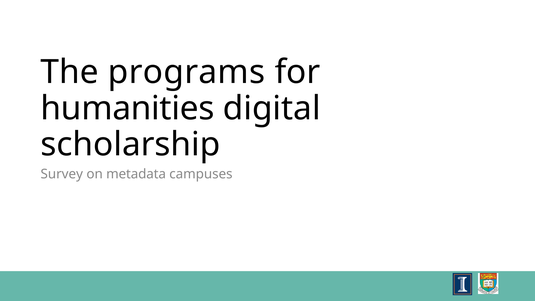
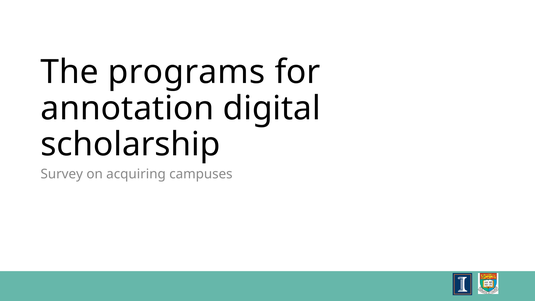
humanities: humanities -> annotation (127, 108)
metadata: metadata -> acquiring (136, 174)
